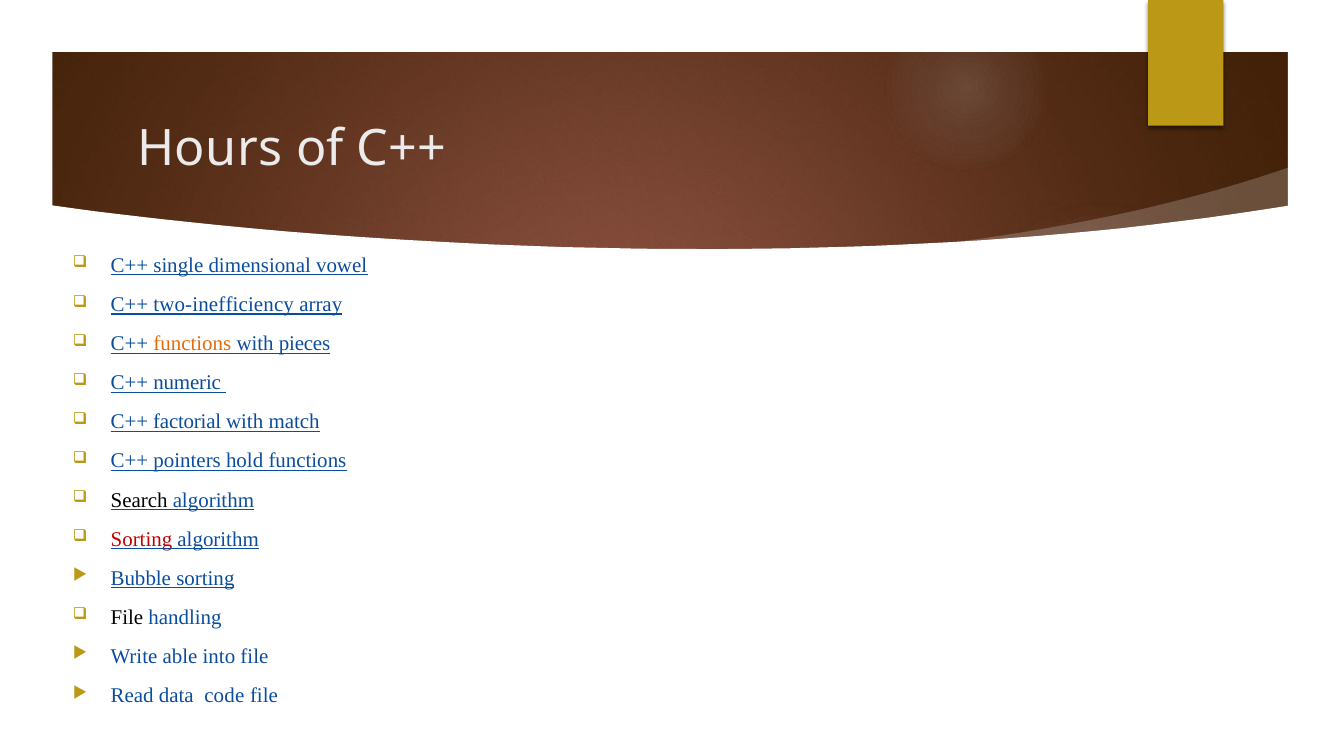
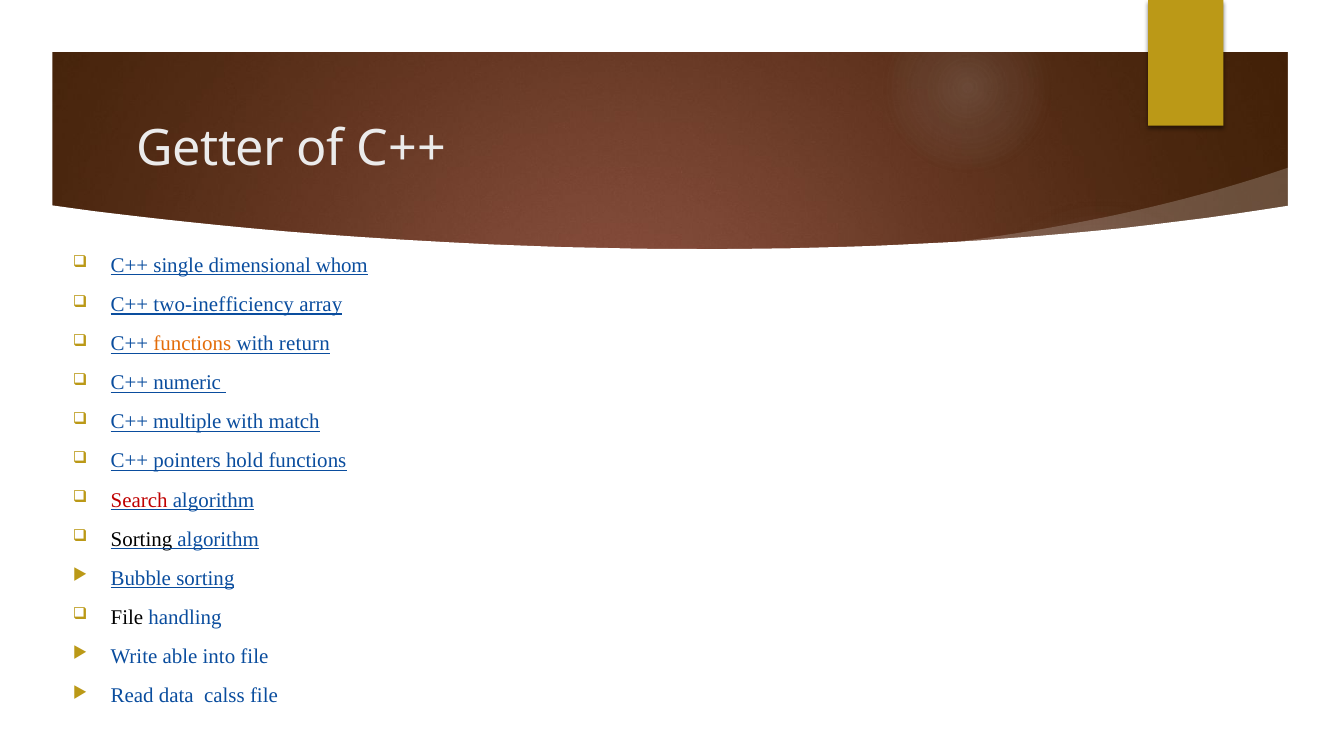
Hours: Hours -> Getter (210, 149)
vowel: vowel -> whom (342, 266)
pieces: pieces -> return (304, 344)
factorial: factorial -> multiple (187, 422)
Search colour: black -> red (139, 500)
Sorting colour: red -> black (141, 540)
code: code -> calss (224, 696)
